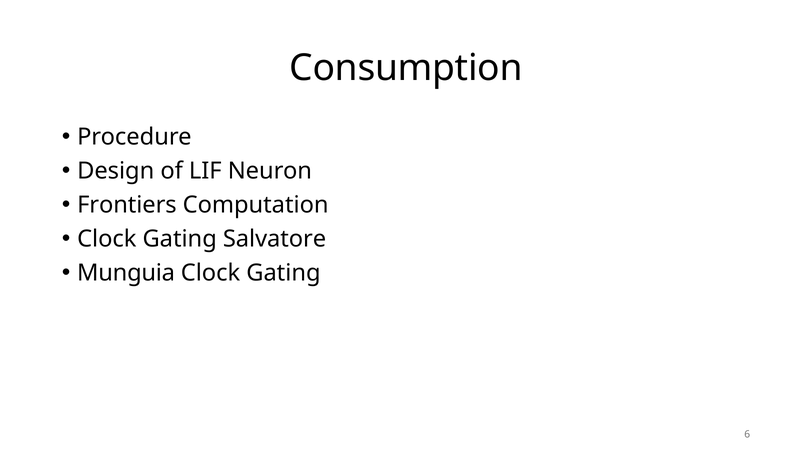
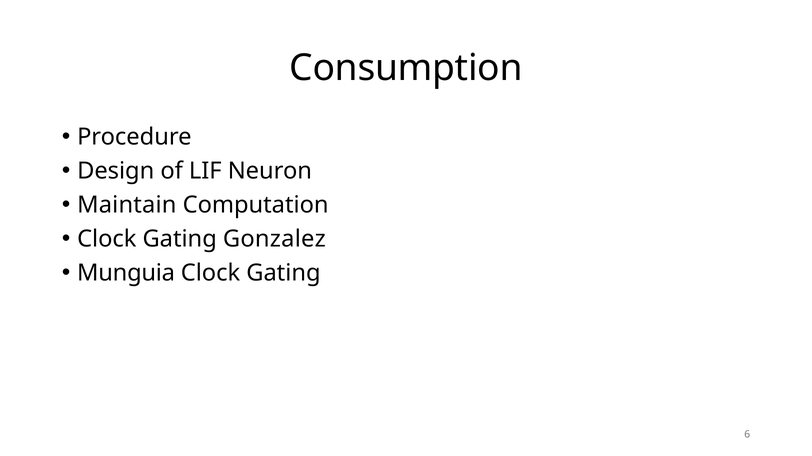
Frontiers: Frontiers -> Maintain (127, 205)
Salvatore: Salvatore -> Gonzalez (274, 239)
